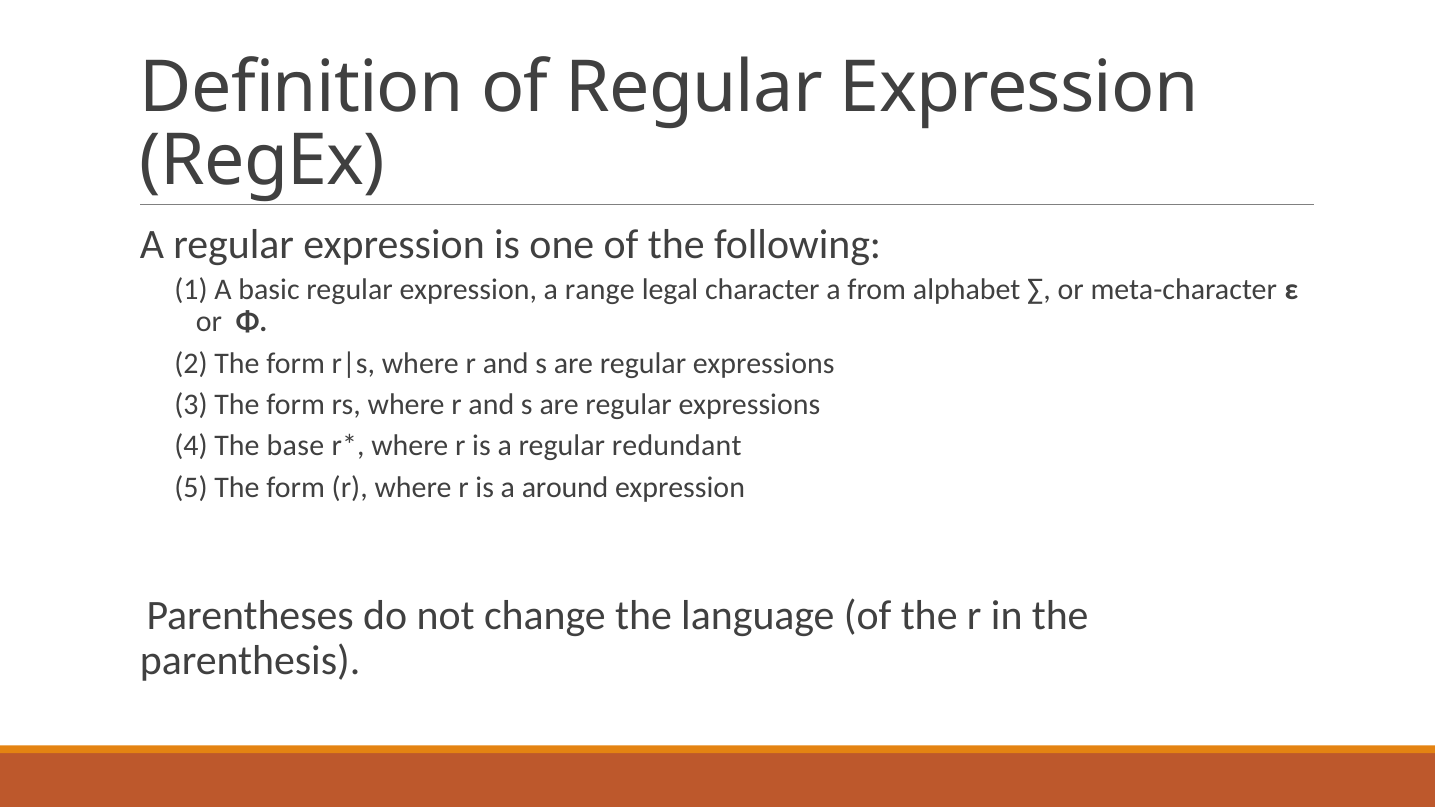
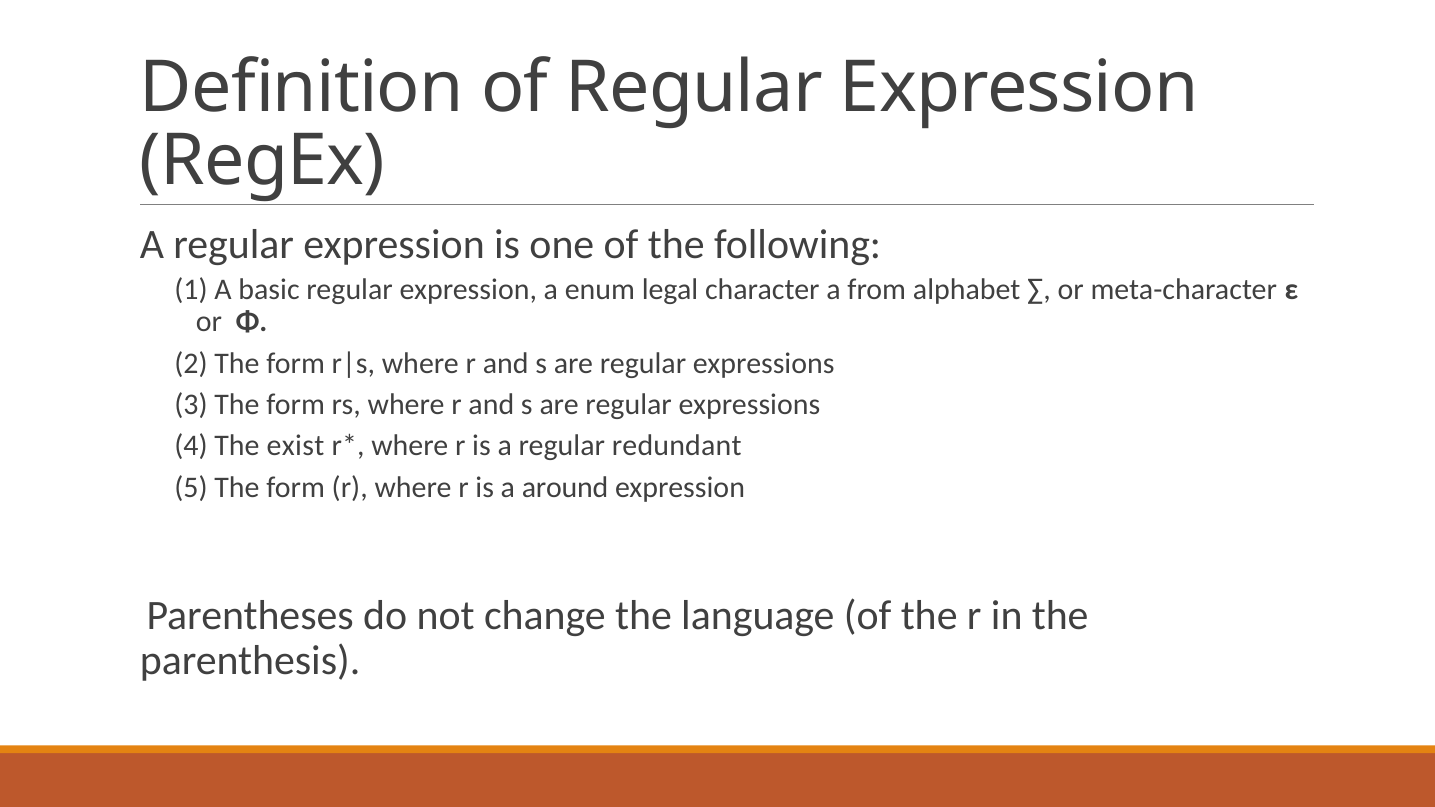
range: range -> enum (600, 290)
base: base -> exist (295, 446)
